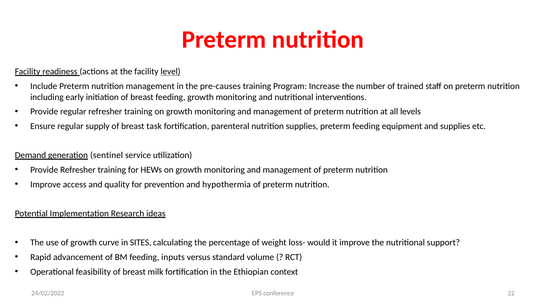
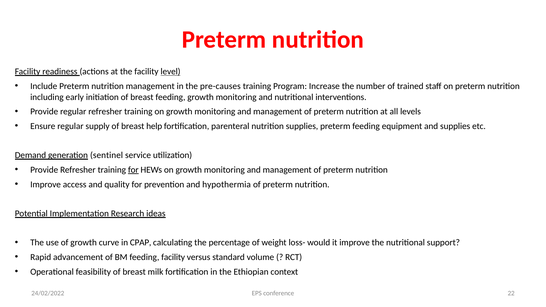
task: task -> help (154, 126)
for underline: none -> present (133, 170)
SITES: SITES -> CPAP (141, 243)
feeding inputs: inputs -> facility (173, 257)
